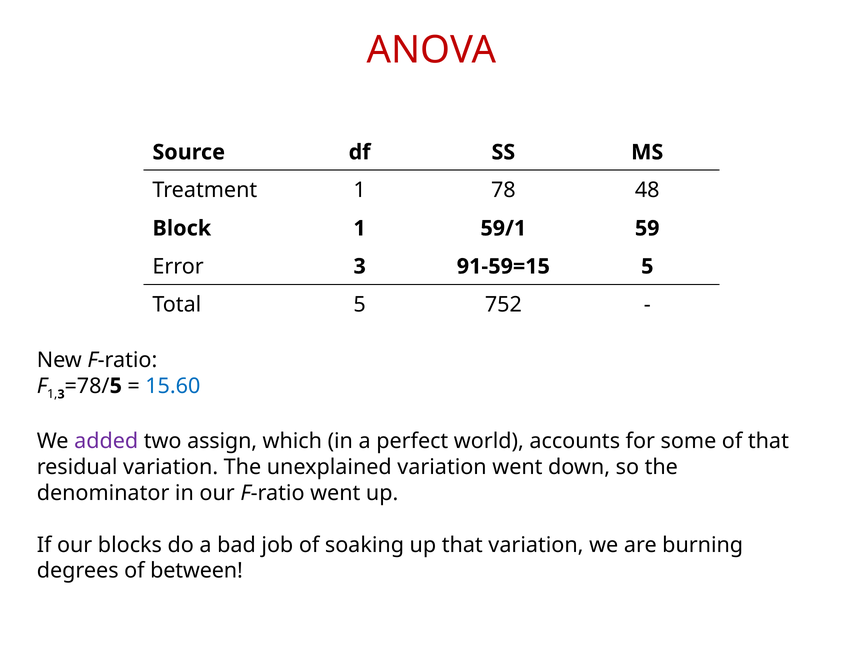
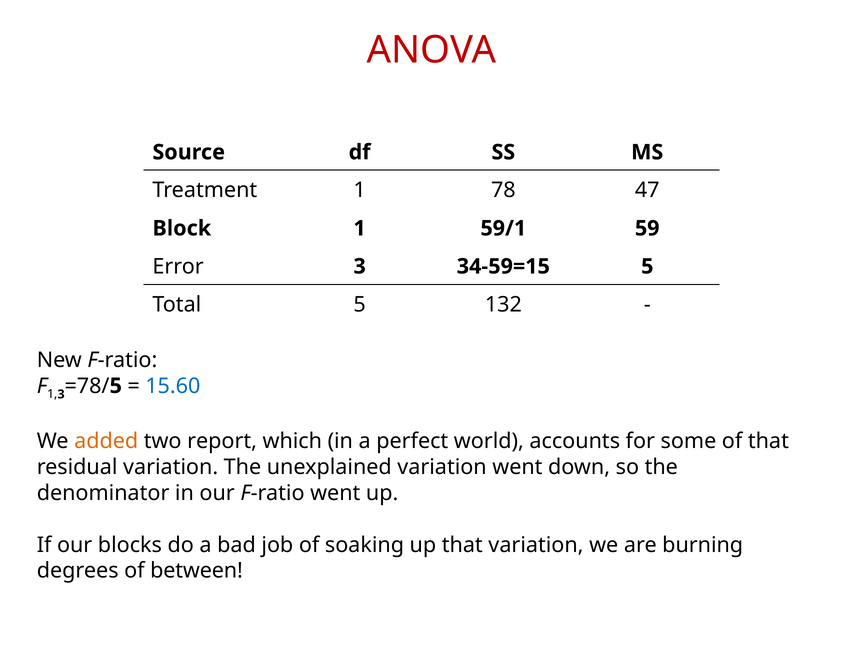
48: 48 -> 47 (647, 190)
91-59=15: 91-59=15 -> 34-59=15 (503, 266)
752: 752 -> 132 (503, 304)
added colour: purple -> orange (106, 441)
assign: assign -> report (222, 441)
